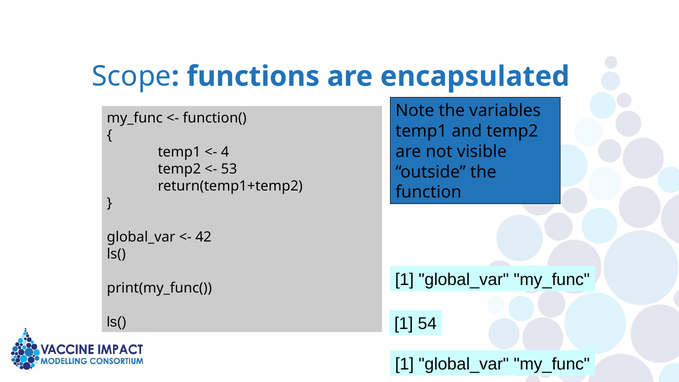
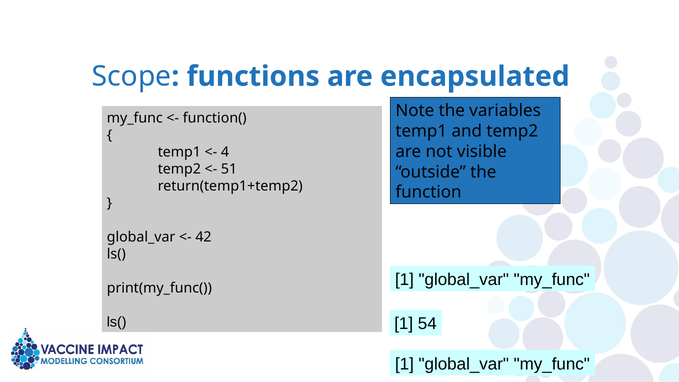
53: 53 -> 51 (229, 169)
